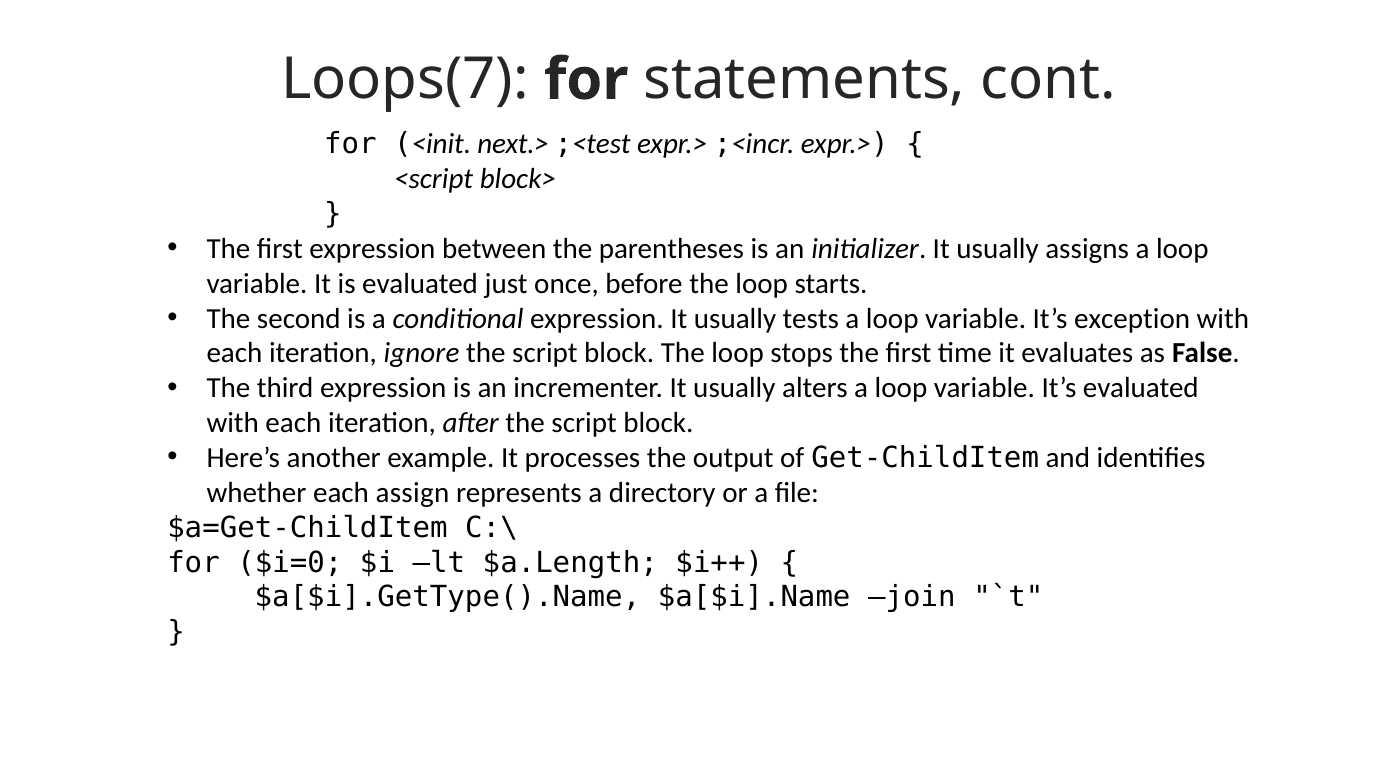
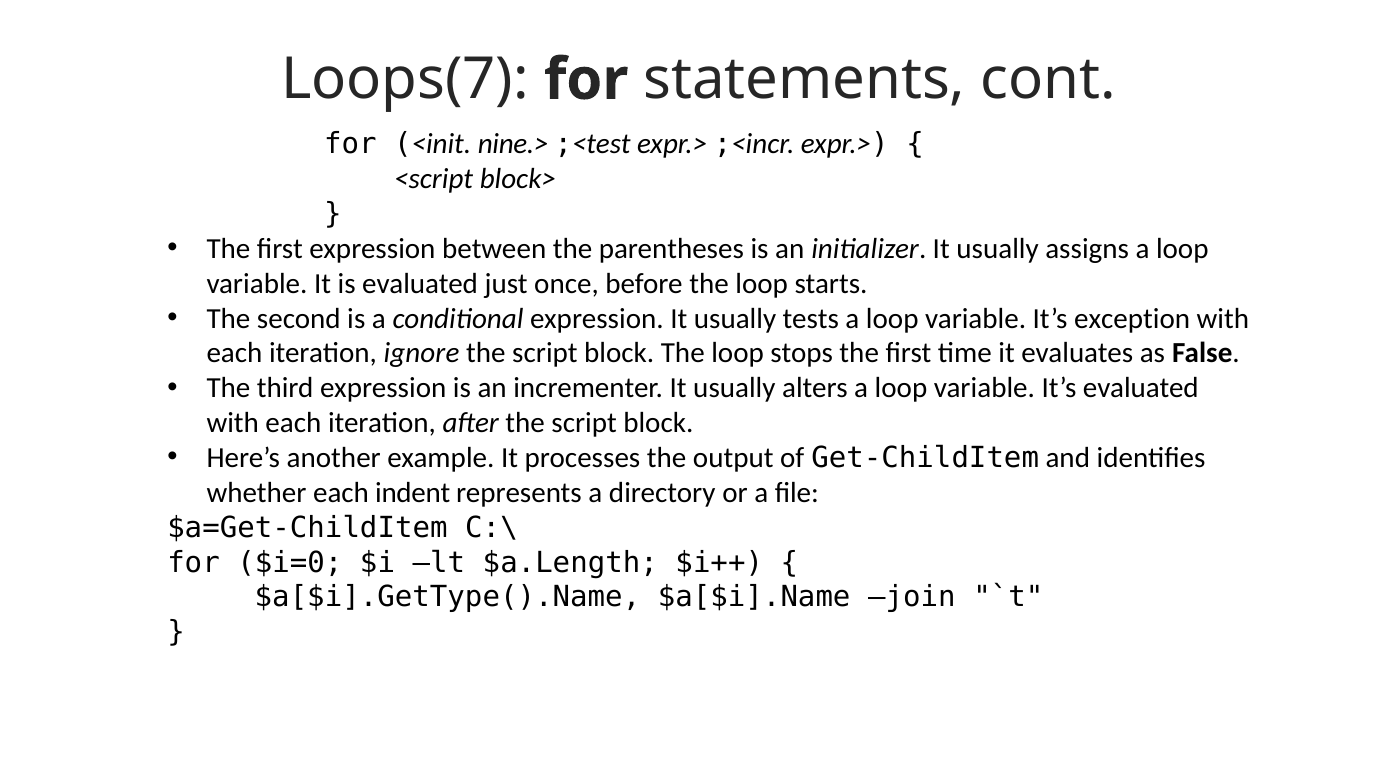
next.>: next.> -> nine.> (513, 144)
assign: assign -> indent (413, 493)
